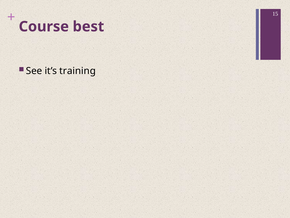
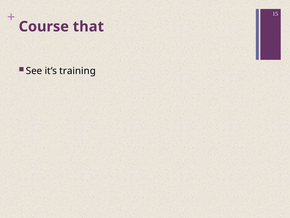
best: best -> that (88, 27)
